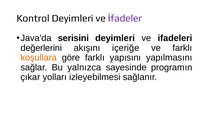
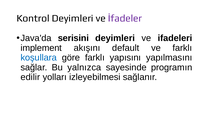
değerlerini: değerlerini -> implement (41, 48)
içeriğe: içeriğe -> default (126, 48)
koşullara colour: orange -> blue (39, 58)
çıkar: çıkar -> edilir (30, 77)
